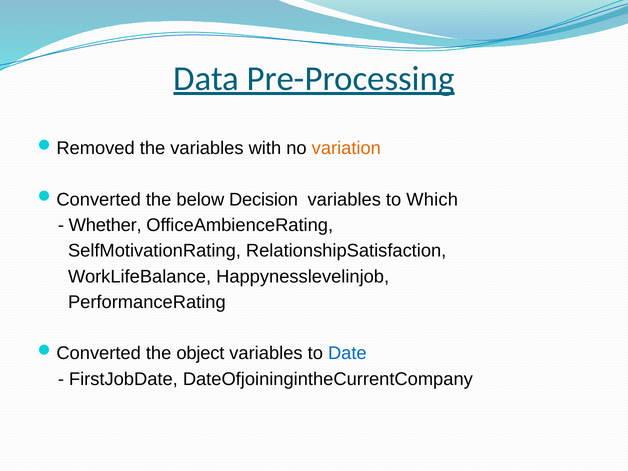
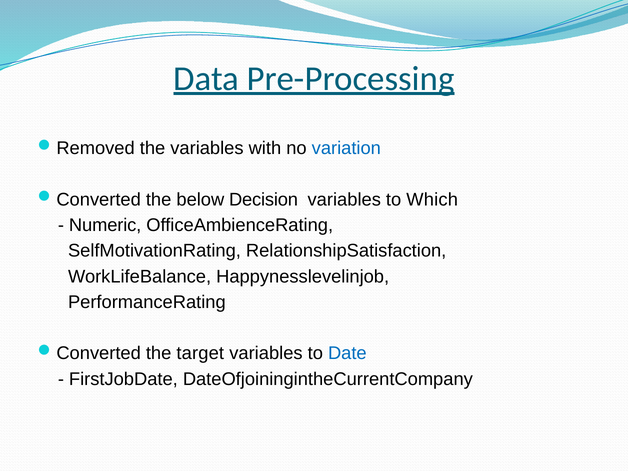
variation colour: orange -> blue (346, 148)
Whether: Whether -> Numeric (105, 225)
object: object -> target (200, 353)
